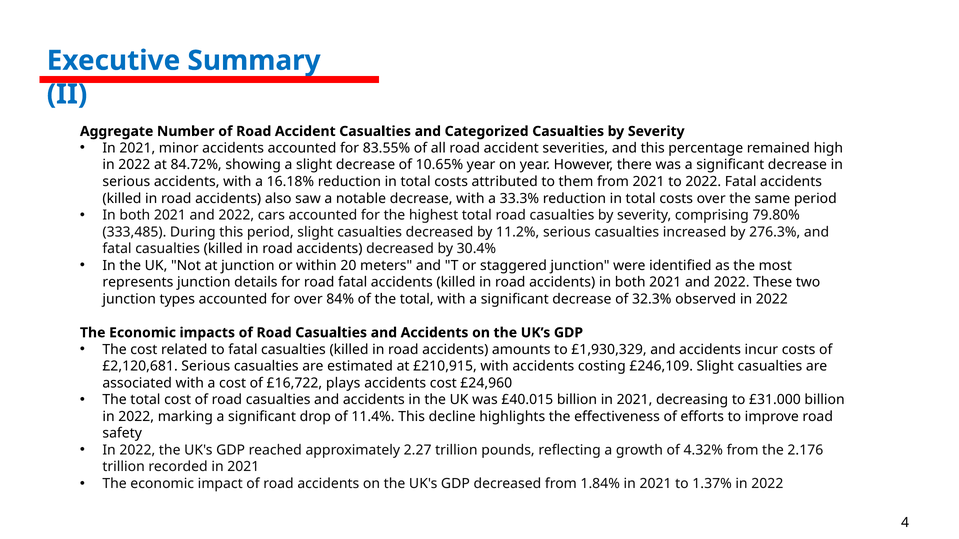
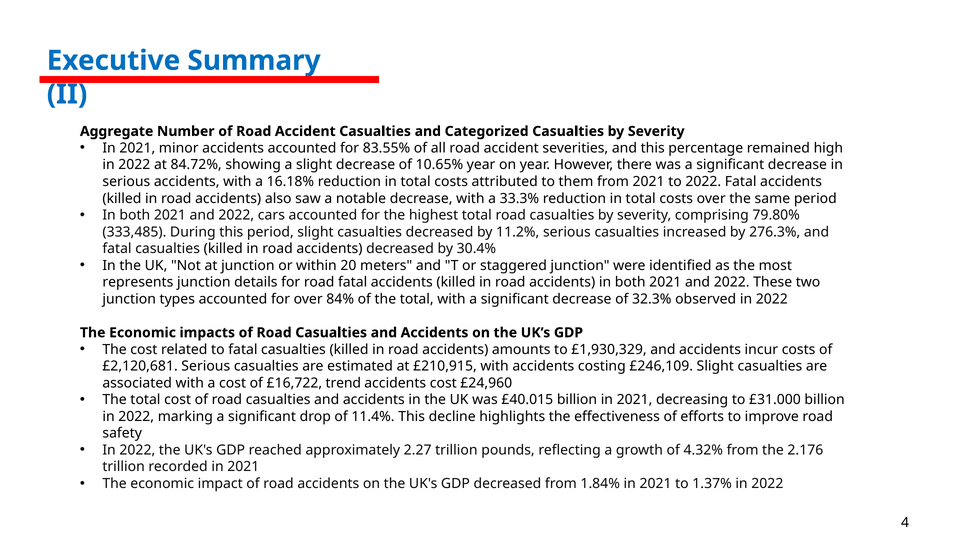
plays: plays -> trend (343, 383)
